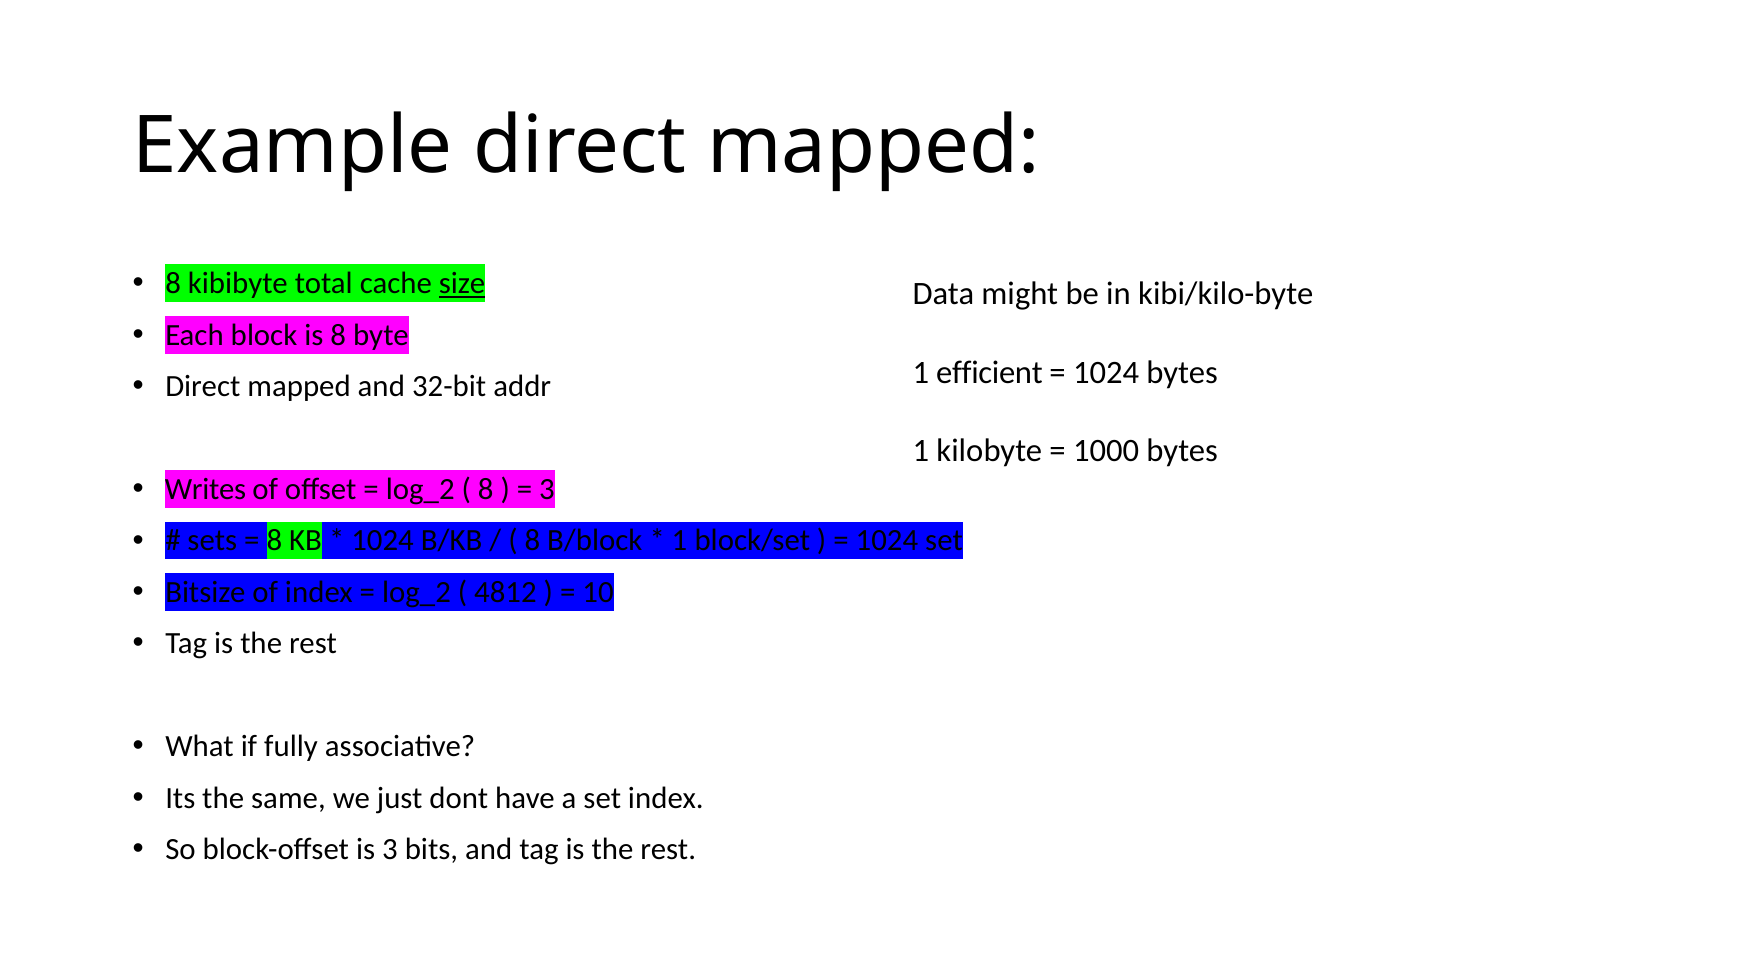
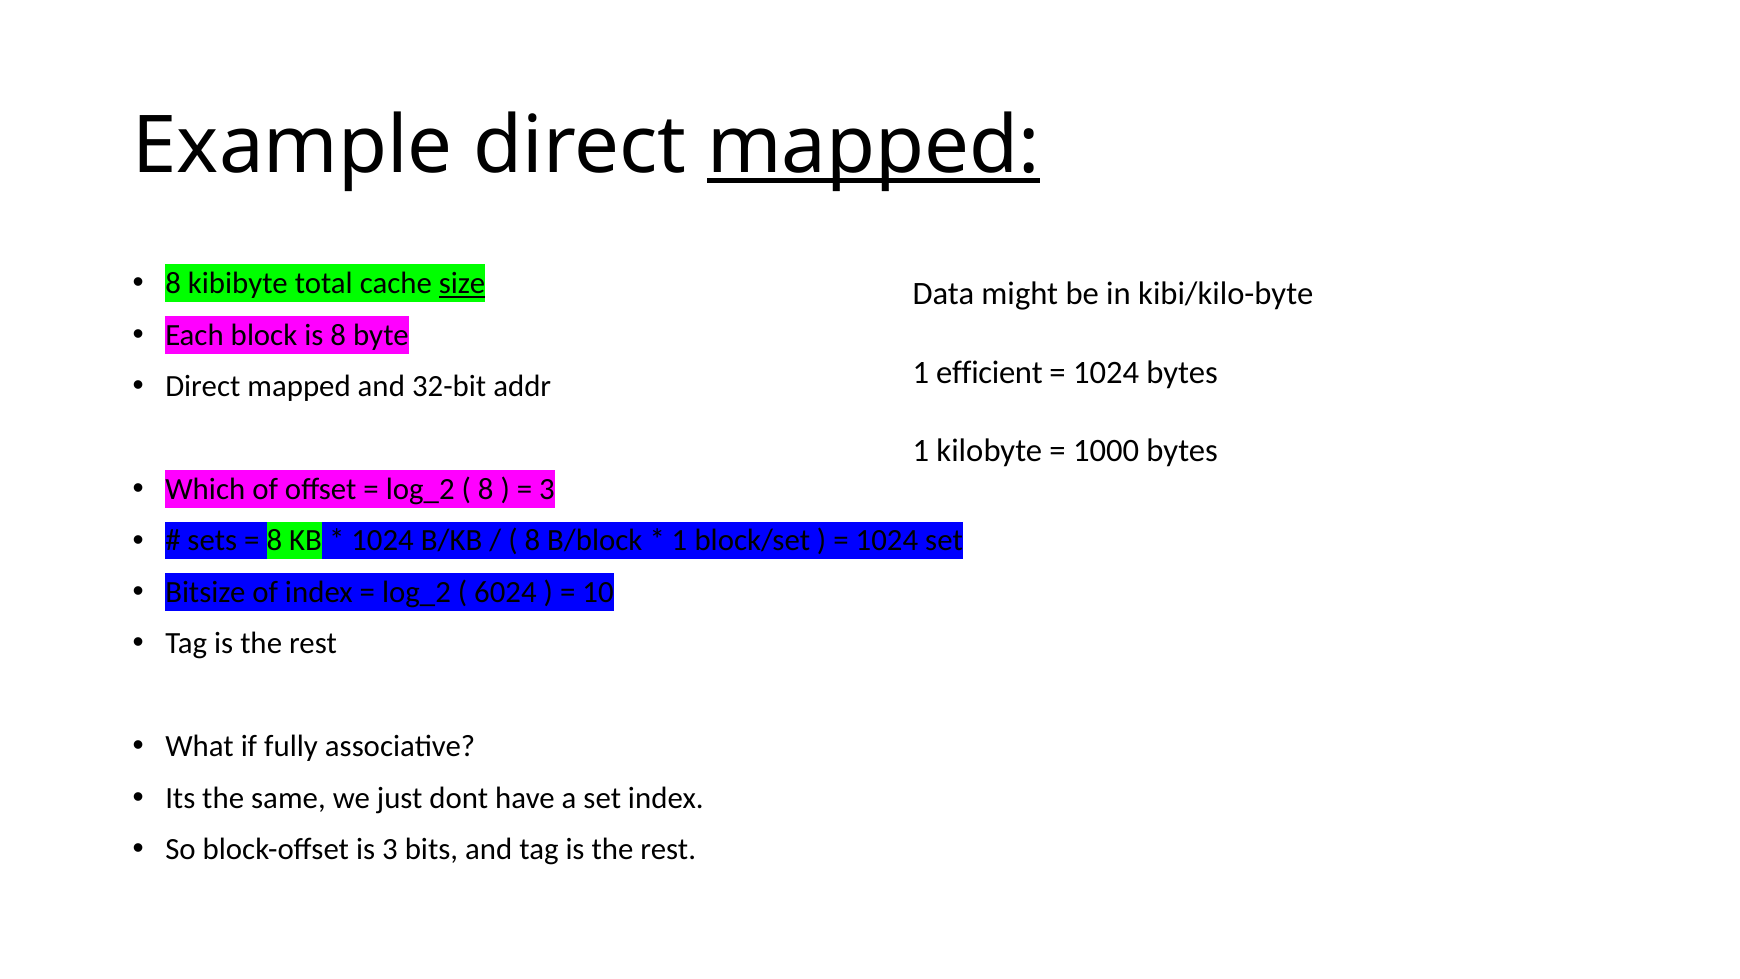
mapped underline: none -> present (874, 146)
Writes: Writes -> Which (205, 489)
4812: 4812 -> 6024 (505, 592)
